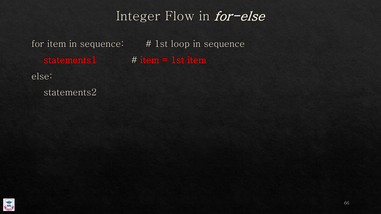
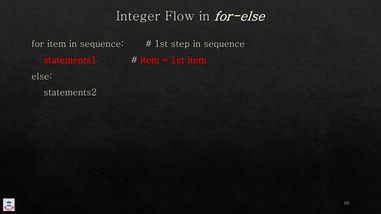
loop: loop -> step (180, 44)
